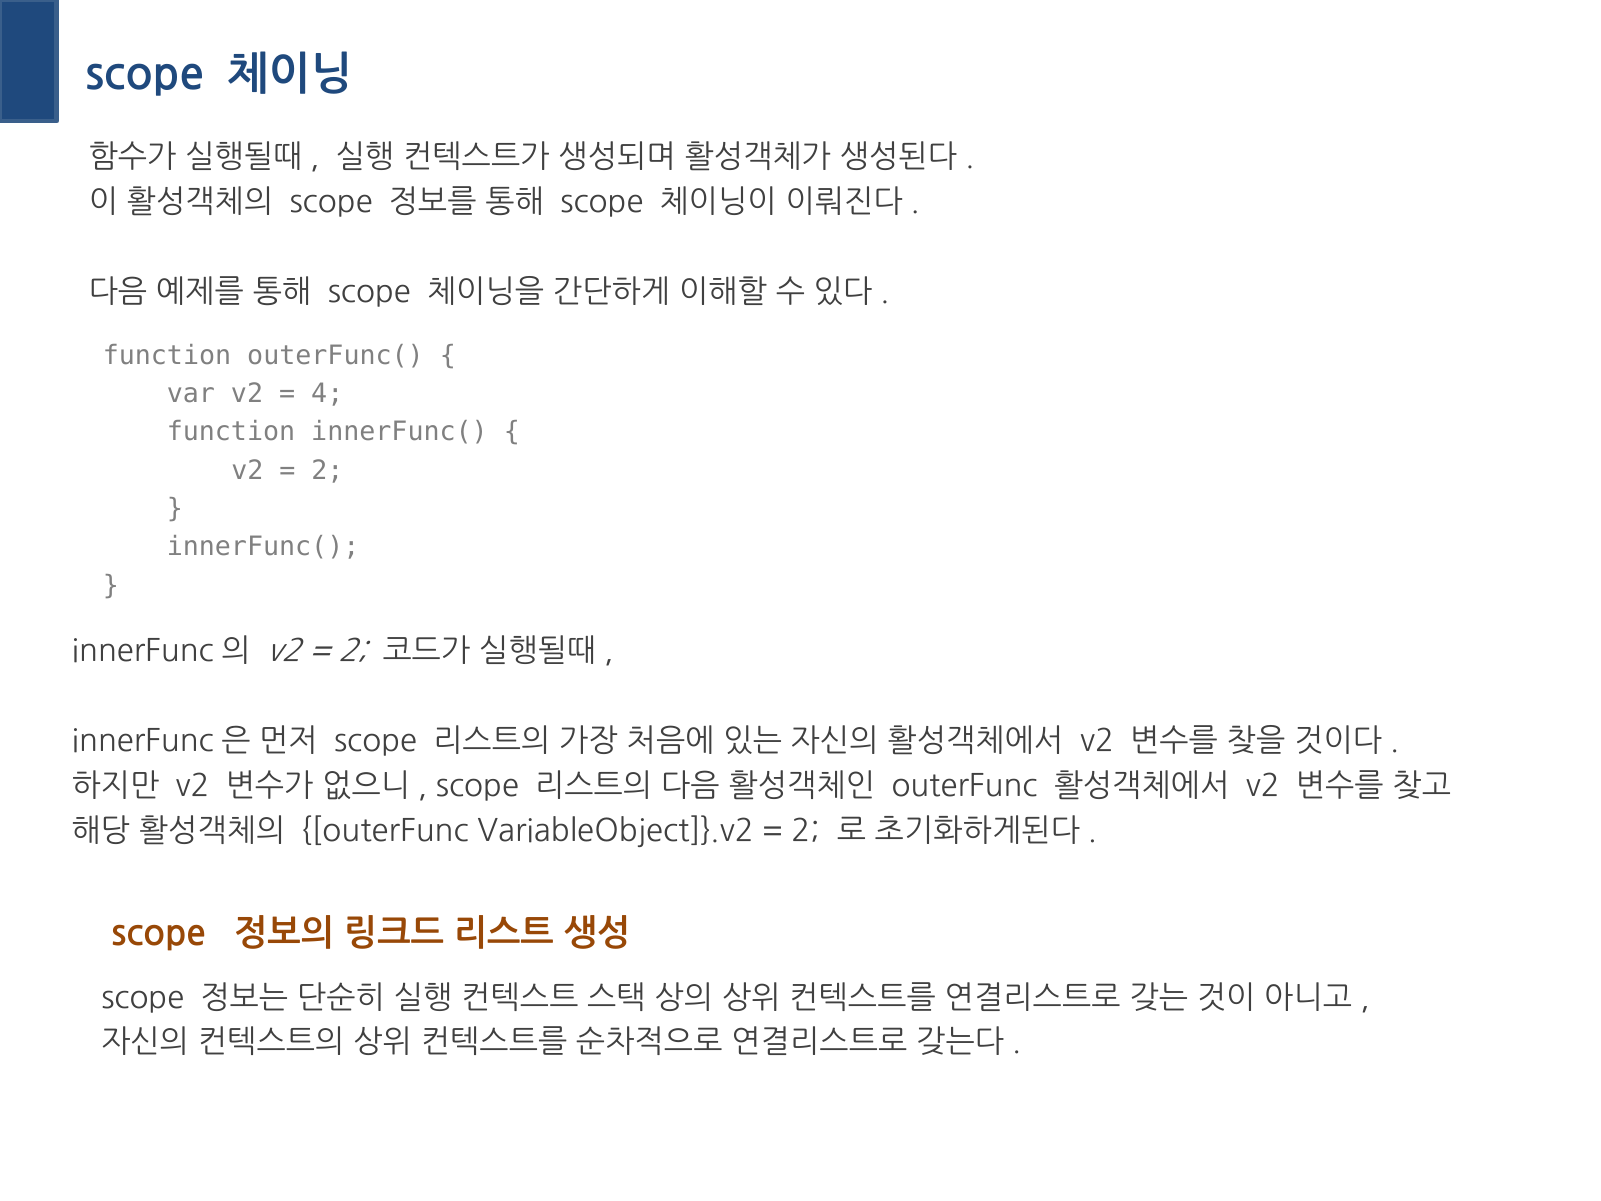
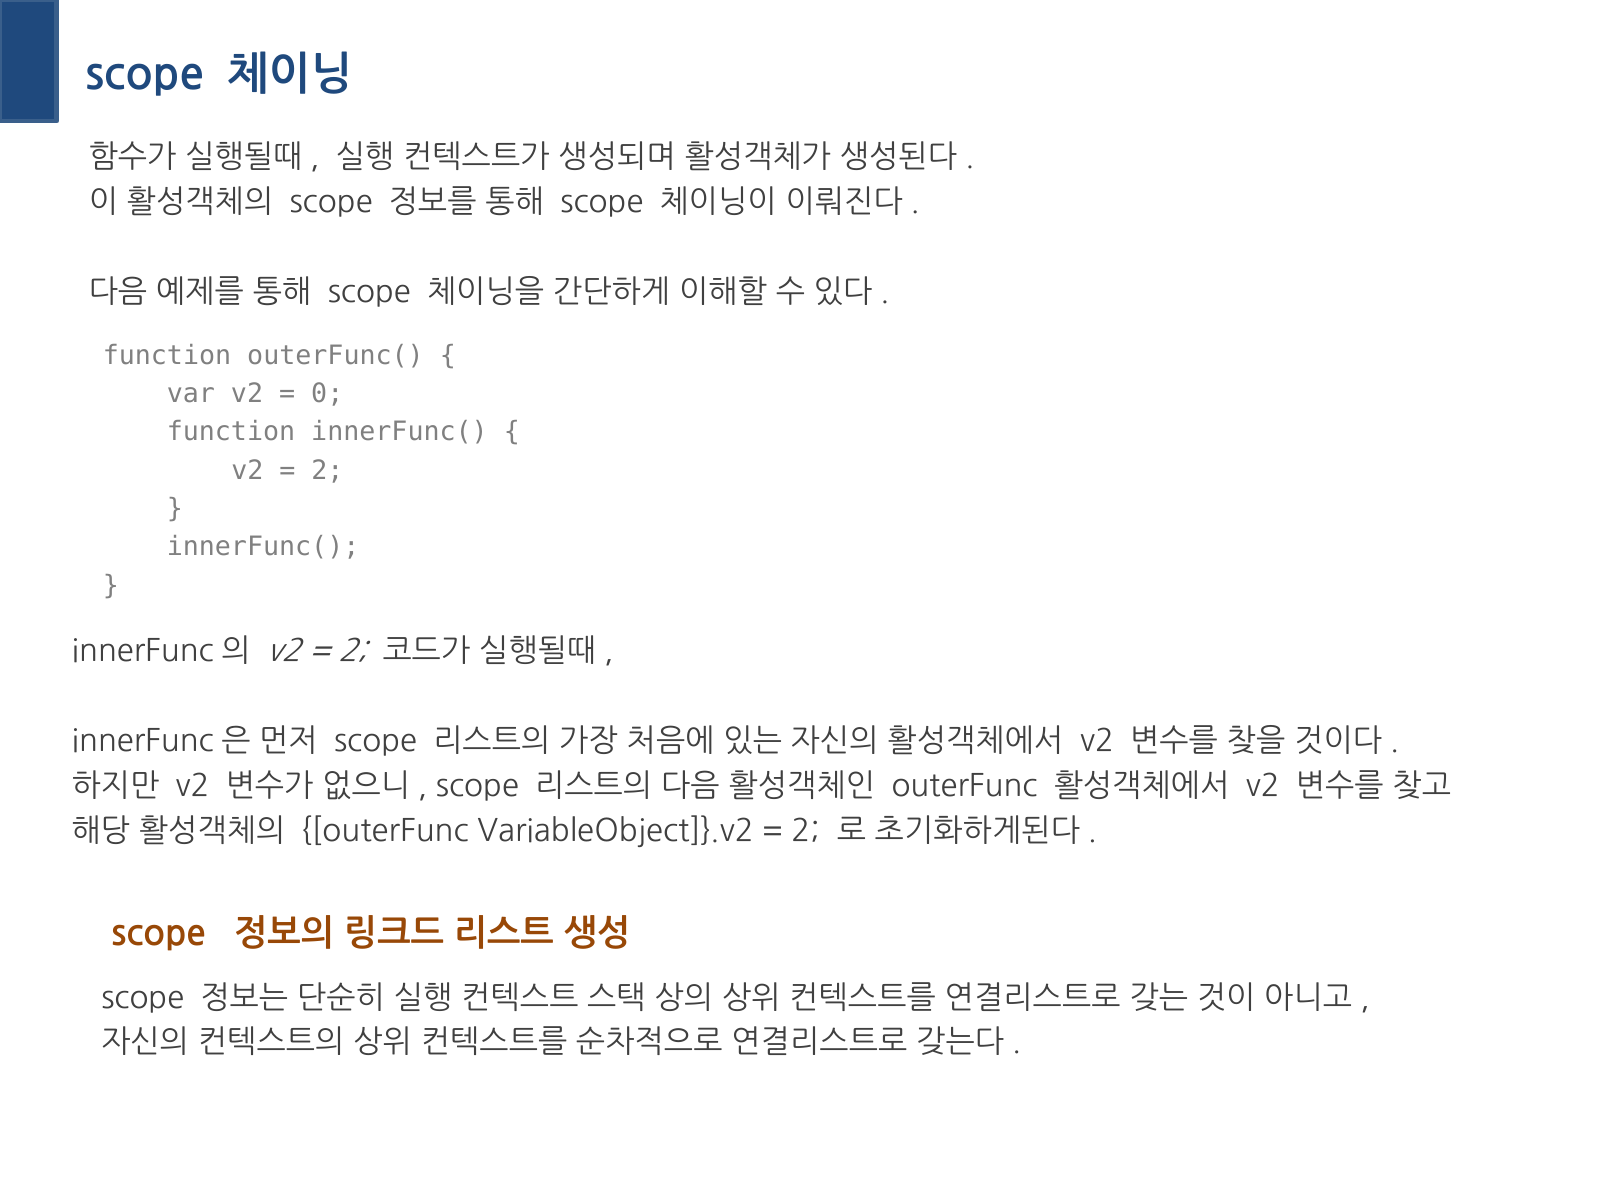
4: 4 -> 0 (327, 394)
